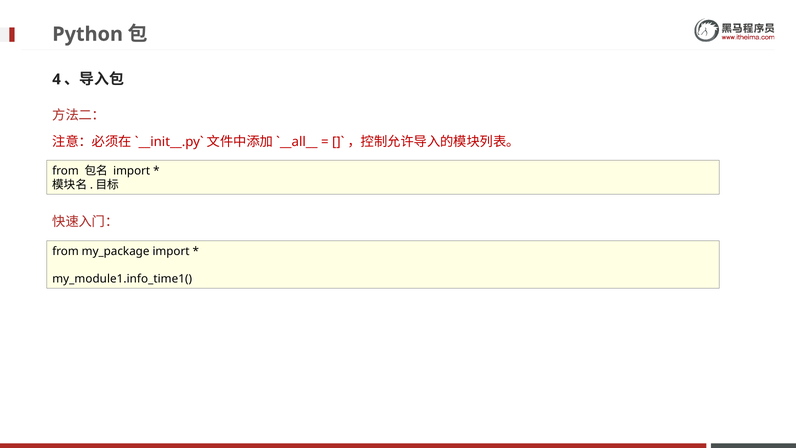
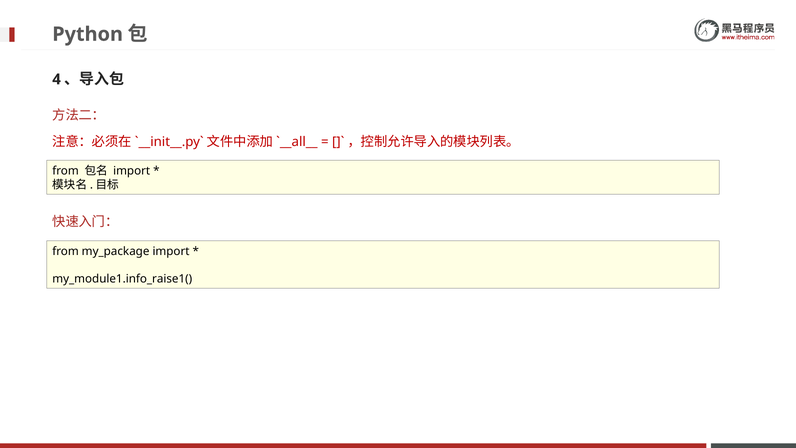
my_module1.info_time1(: my_module1.info_time1( -> my_module1.info_raise1( (122, 279)
